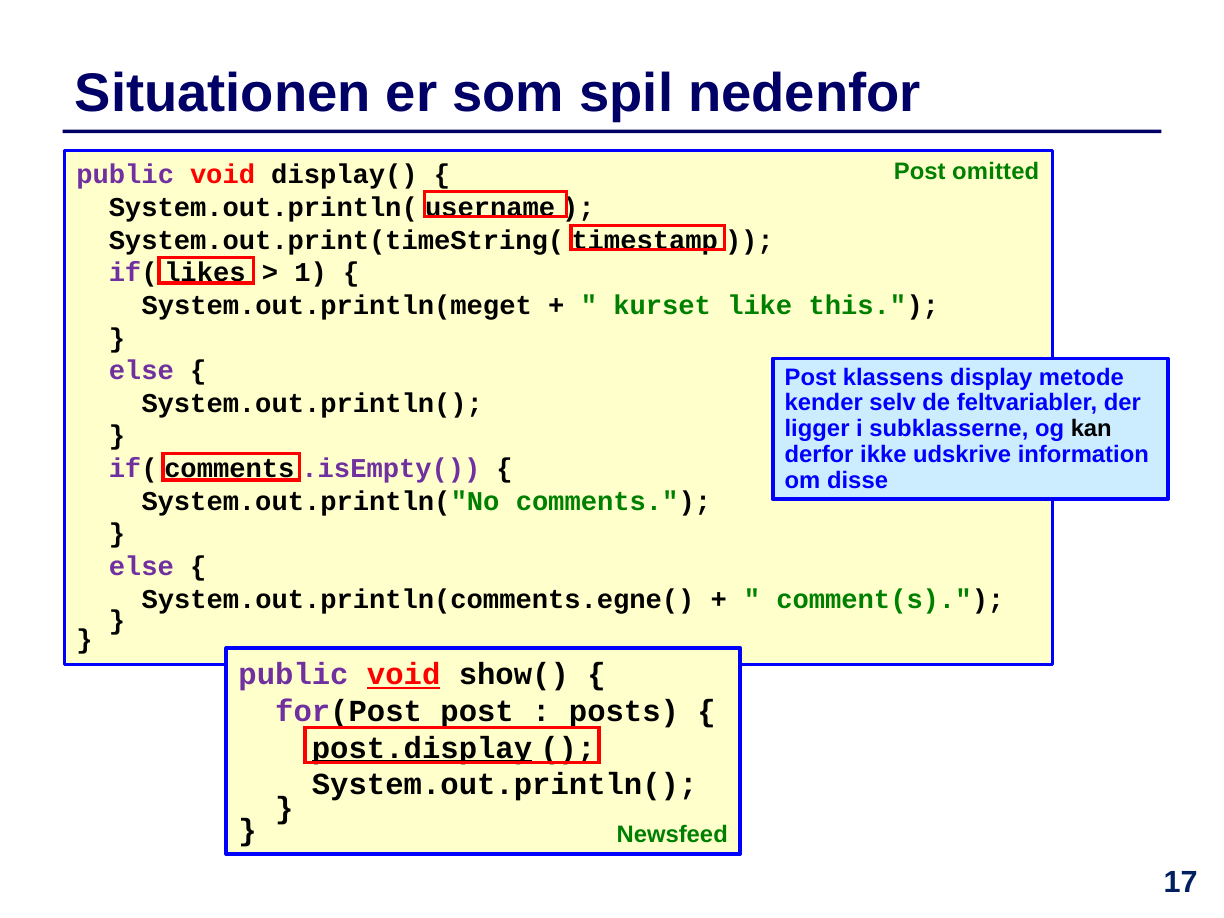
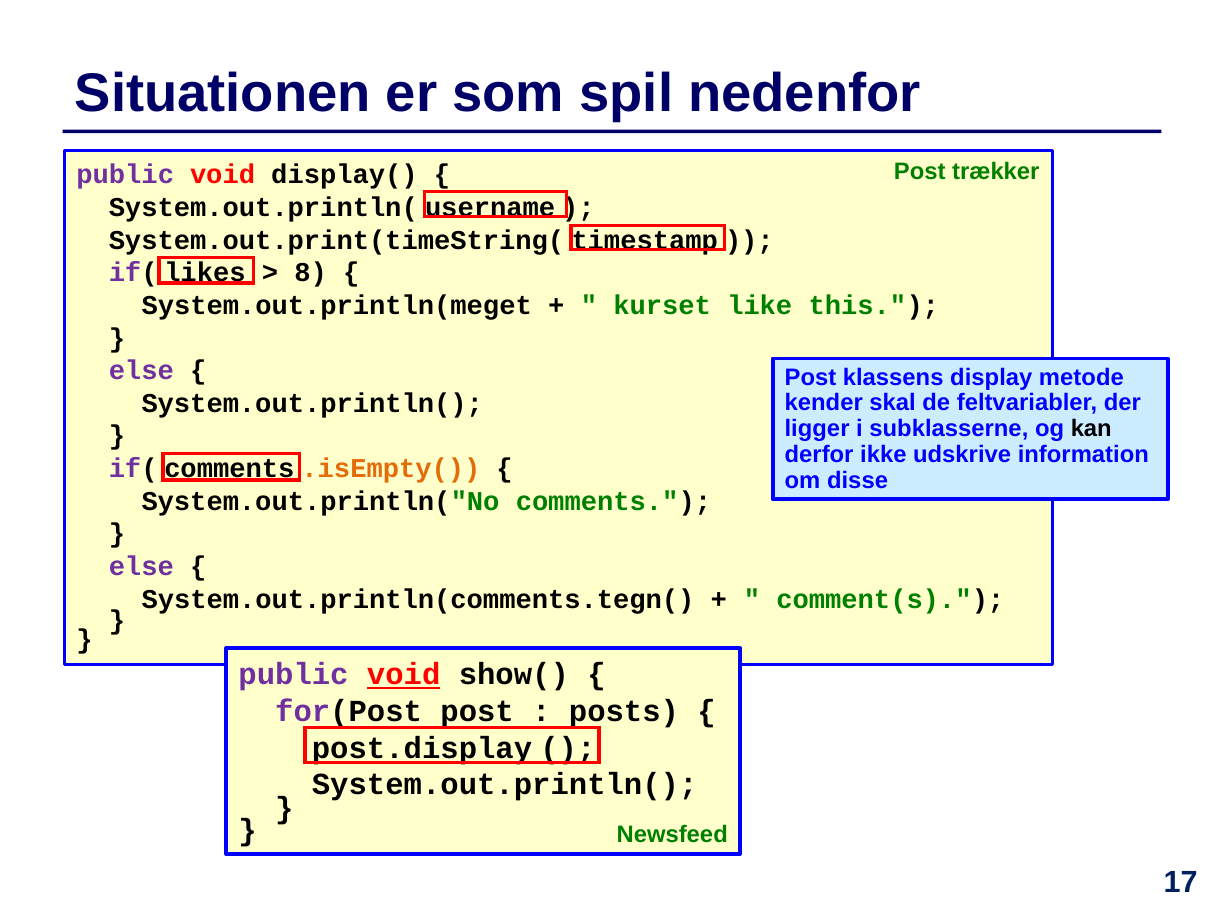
omitted: omitted -> trækker (996, 172)
1: 1 -> 8 (311, 273)
selv: selv -> skal (893, 403)
.isEmpty( colour: purple -> orange (391, 469)
System.out.println(comments.egne(: System.out.println(comments.egne( -> System.out.println(comments.tegn( (418, 599)
post.display underline: present -> none (422, 748)
